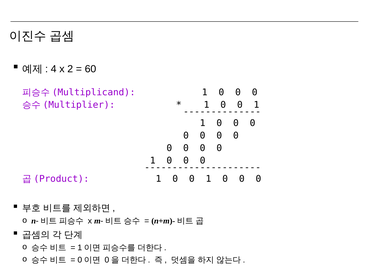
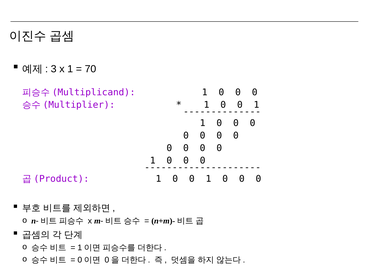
4: 4 -> 3 (54, 69)
x 2: 2 -> 1 (70, 69)
60: 60 -> 70 (90, 69)
